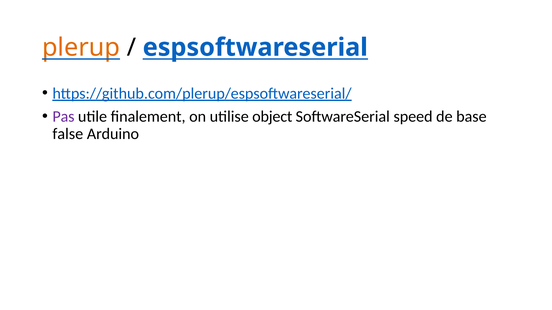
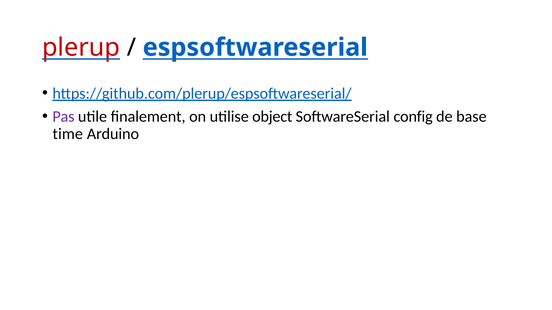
plerup colour: orange -> red (81, 47)
speed: speed -> config (413, 117)
false: false -> time (68, 134)
